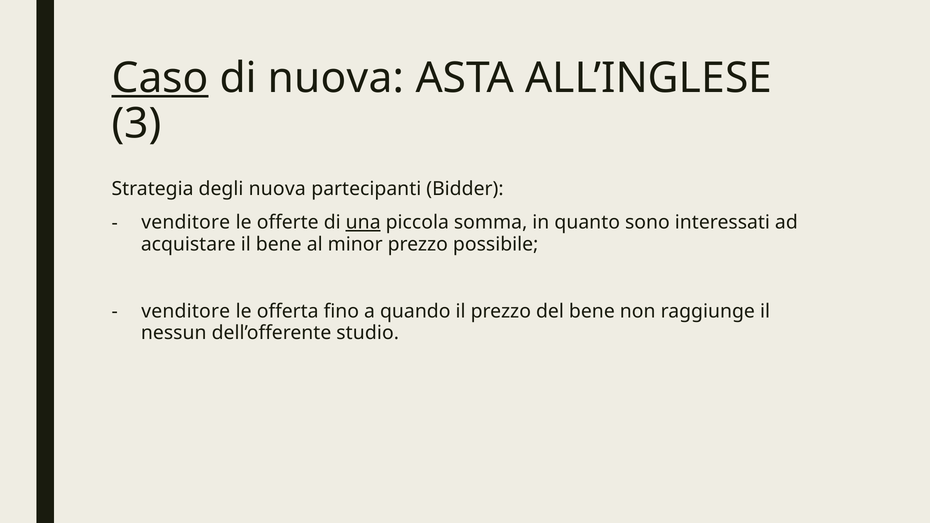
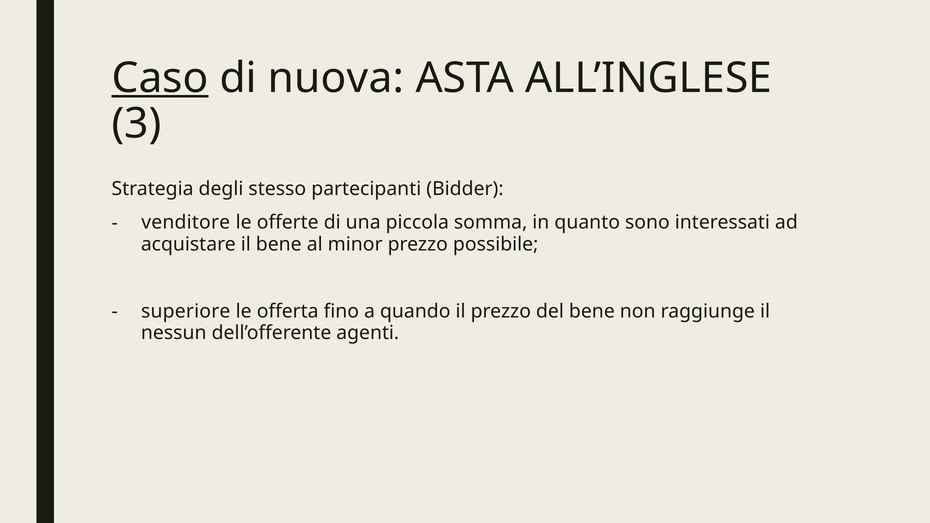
degli nuova: nuova -> stesso (277, 189)
una underline: present -> none (363, 222)
venditore: venditore -> superiore (186, 311)
studio: studio -> agenti (368, 333)
